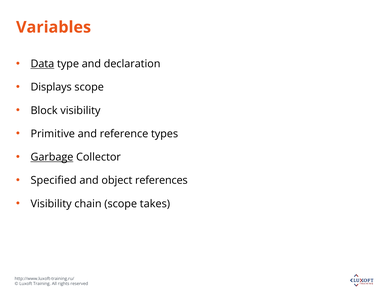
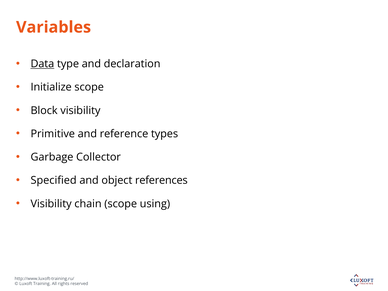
Displays: Displays -> Initialize (51, 87)
Garbage underline: present -> none (52, 157)
takes: takes -> using (155, 204)
